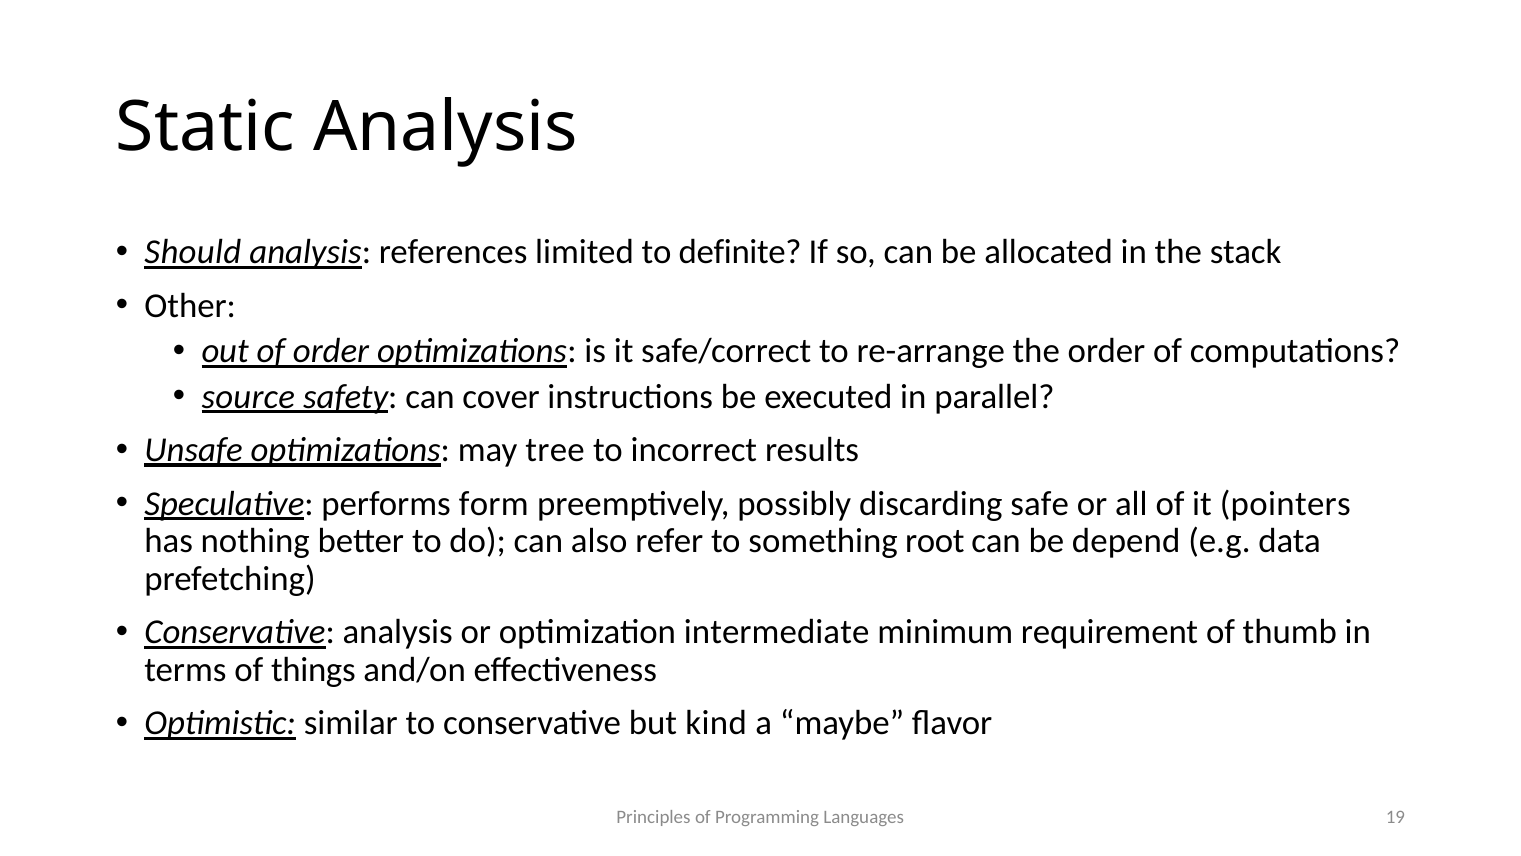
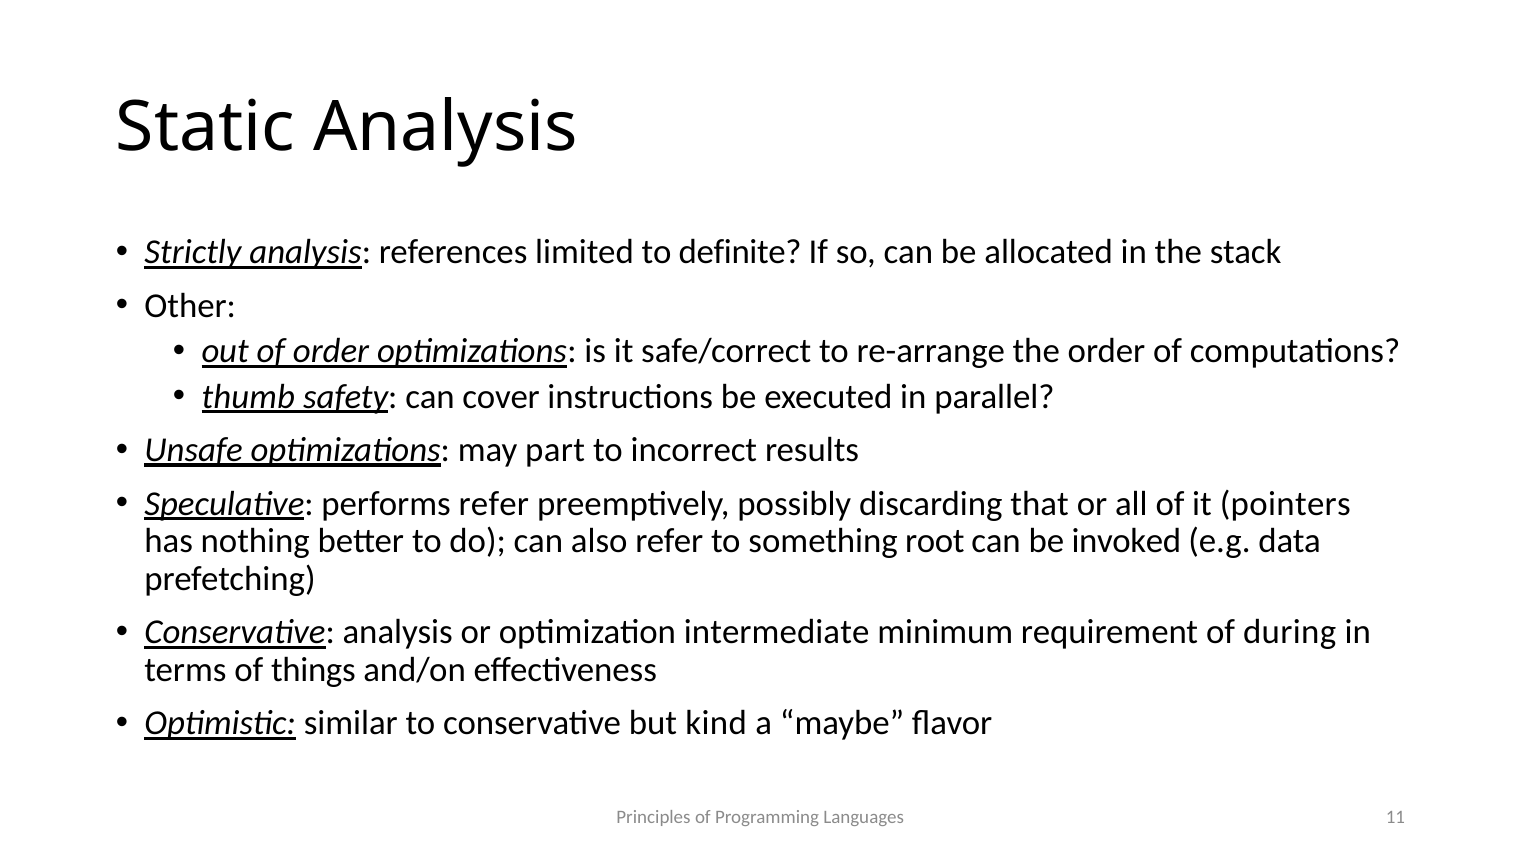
Should: Should -> Strictly (193, 252)
source: source -> thumb (248, 396)
tree: tree -> part (555, 450)
performs form: form -> refer (494, 503)
safe: safe -> that (1040, 503)
depend: depend -> invoked (1126, 541)
thumb: thumb -> during (1290, 632)
19: 19 -> 11 (1395, 817)
